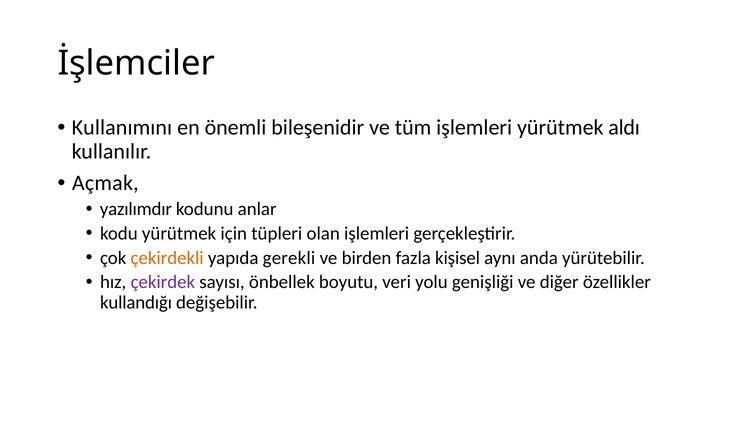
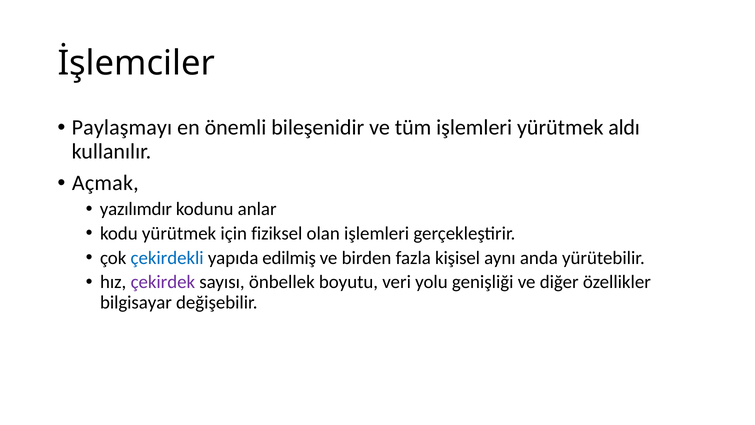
Kullanımını: Kullanımını -> Paylaşmayı (122, 128)
tüpleri: tüpleri -> fiziksel (277, 233)
çekirdekli colour: orange -> blue (167, 258)
gerekli: gerekli -> edilmiş (289, 258)
kullandığı: kullandığı -> bilgisayar (136, 302)
